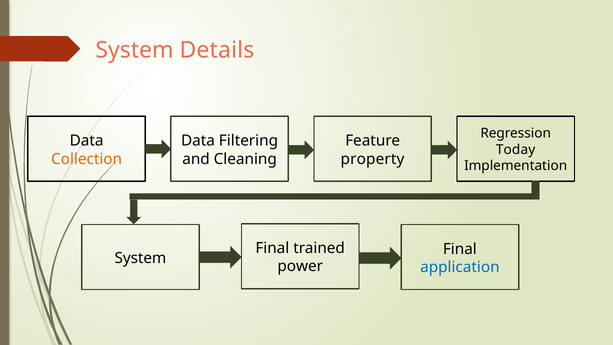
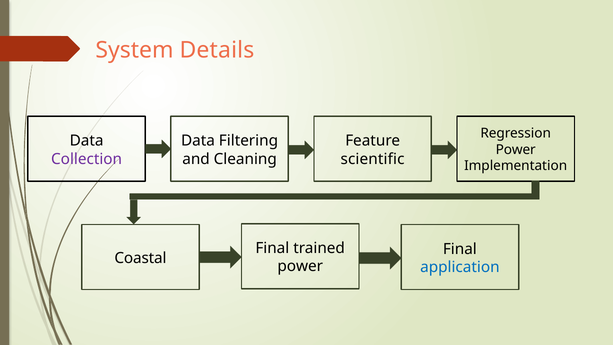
Today: Today -> Power (516, 150)
Collection colour: orange -> purple (87, 159)
property: property -> scientific (373, 159)
System: System -> Coastal (140, 258)
